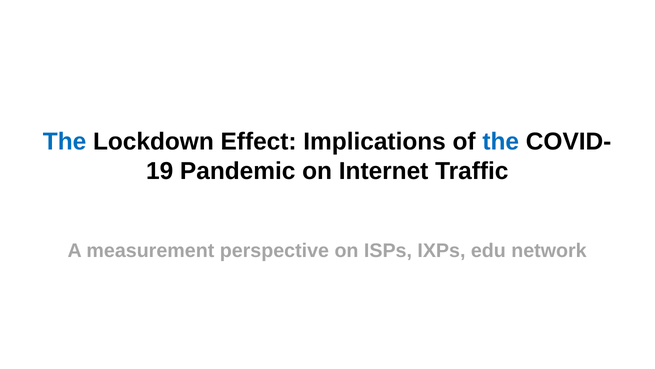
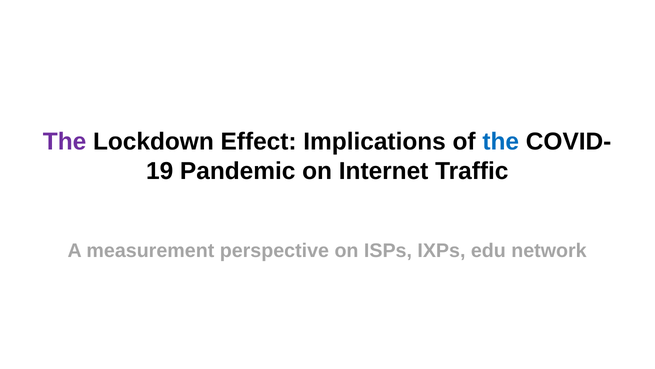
The colour: blue -> purple (65, 141)
